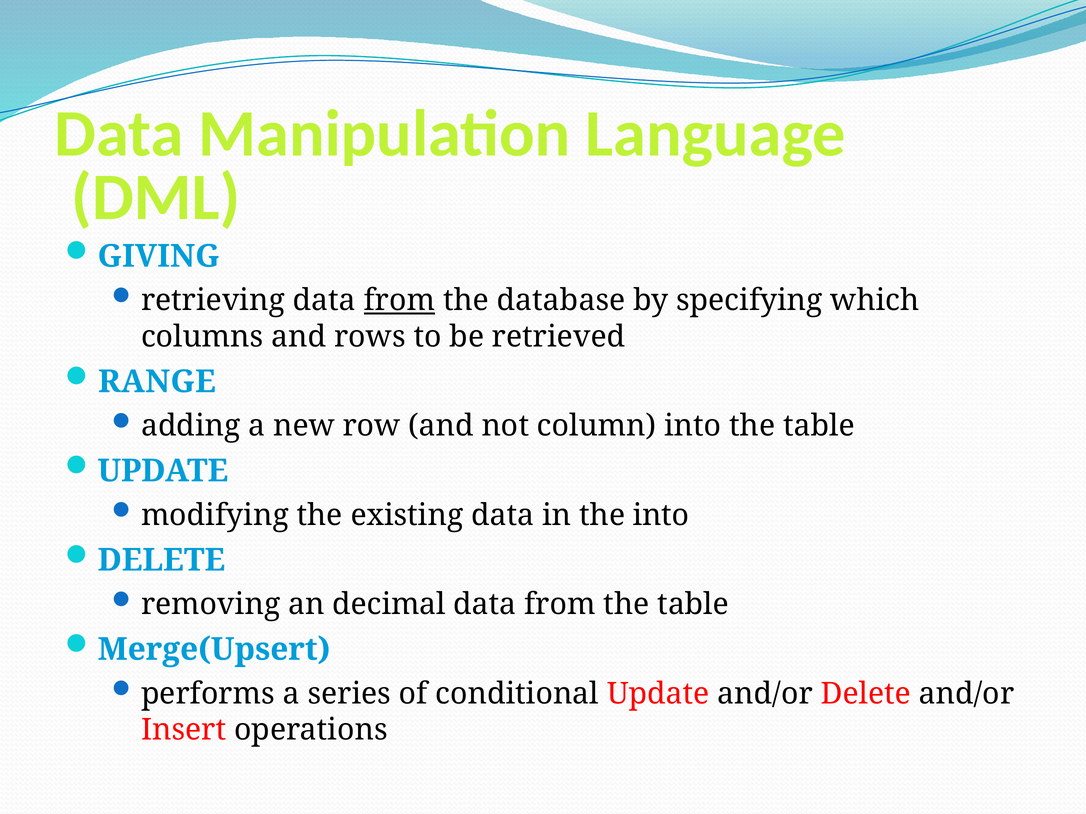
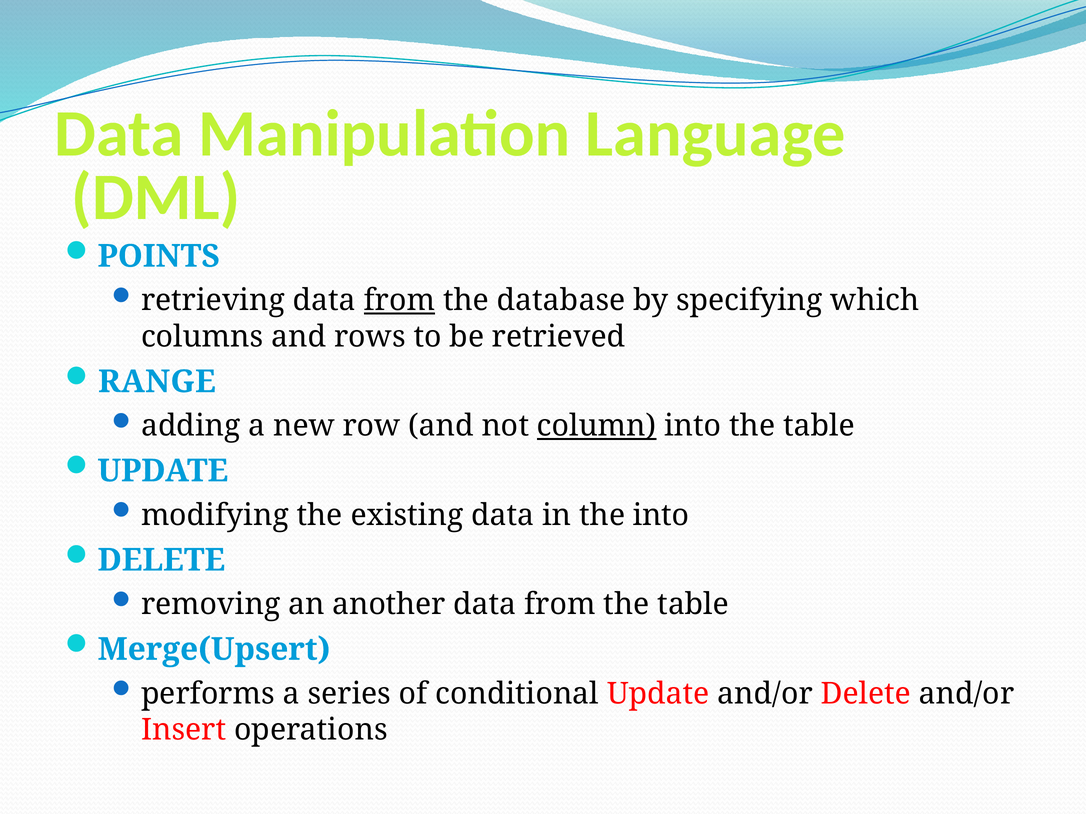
GIVING: GIVING -> POINTS (159, 256)
column underline: none -> present (597, 426)
decimal: decimal -> another (389, 605)
